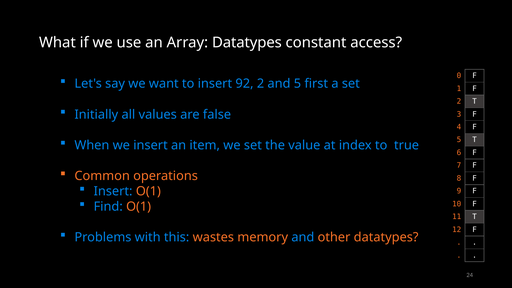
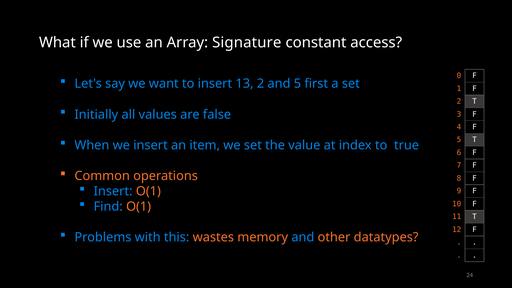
Array Datatypes: Datatypes -> Signature (247, 43)
92: 92 -> 13 (244, 84)
